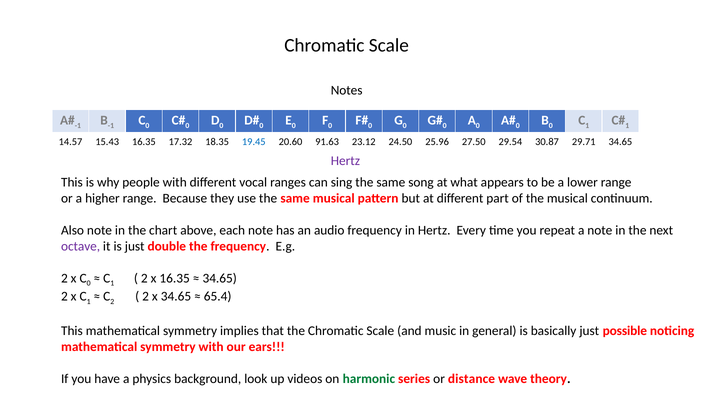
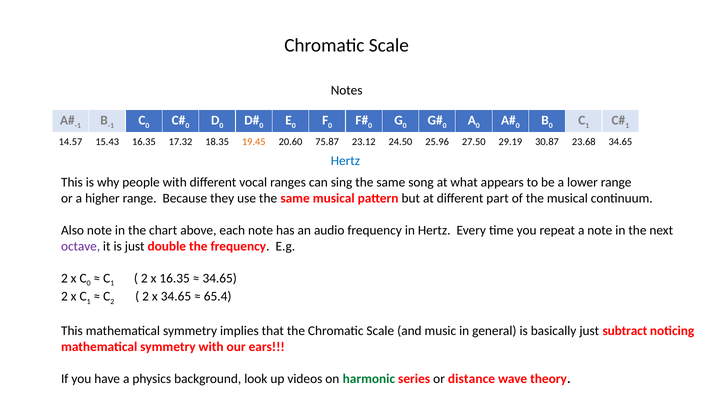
19.45 colour: blue -> orange (254, 142)
91.63: 91.63 -> 75.87 (327, 142)
29.54: 29.54 -> 29.19 (510, 142)
29.71: 29.71 -> 23.68 (584, 142)
Hertz colour: purple -> blue (345, 161)
possible: possible -> subtract (625, 331)
